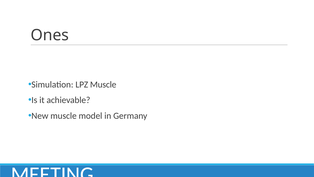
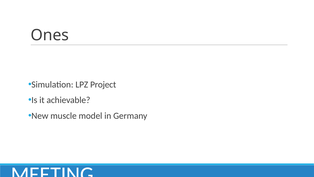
LPZ Muscle: Muscle -> Project (103, 84)
